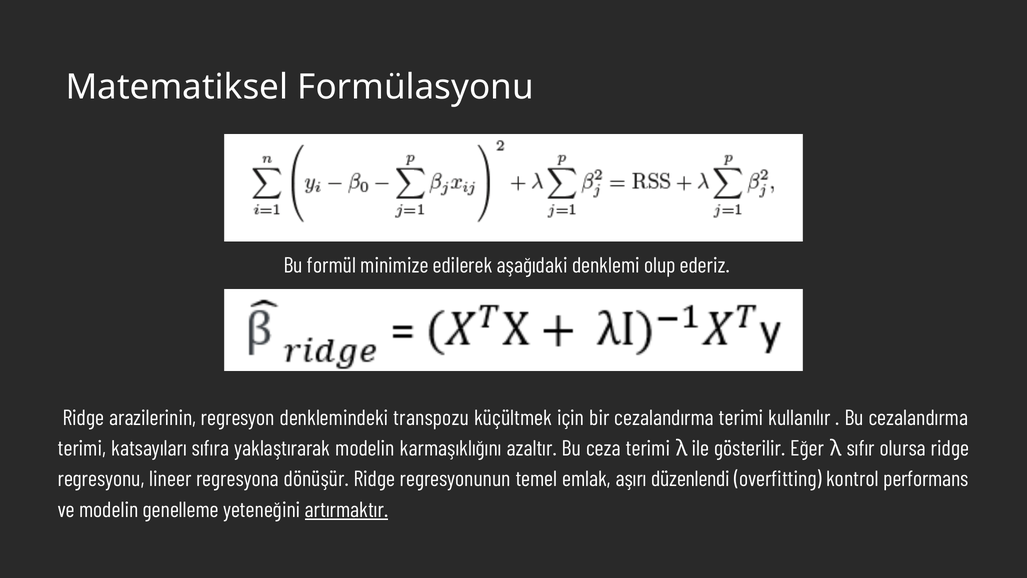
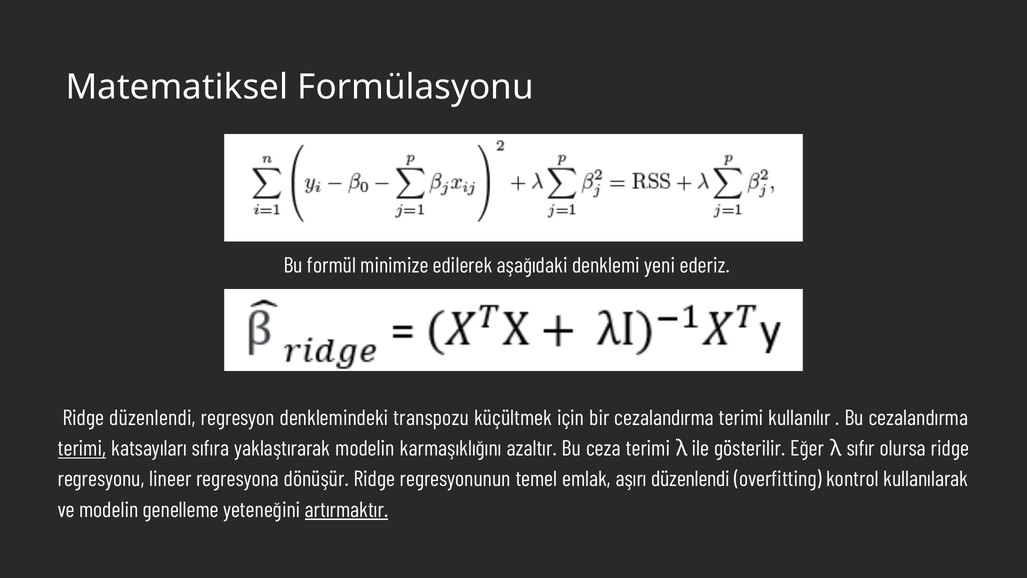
olup: olup -> yeni (660, 265)
Ridge arazilerinin: arazilerinin -> düzenlendi (153, 418)
terimi underline: none -> present (82, 448)
performans: performans -> kullanılarak (926, 479)
